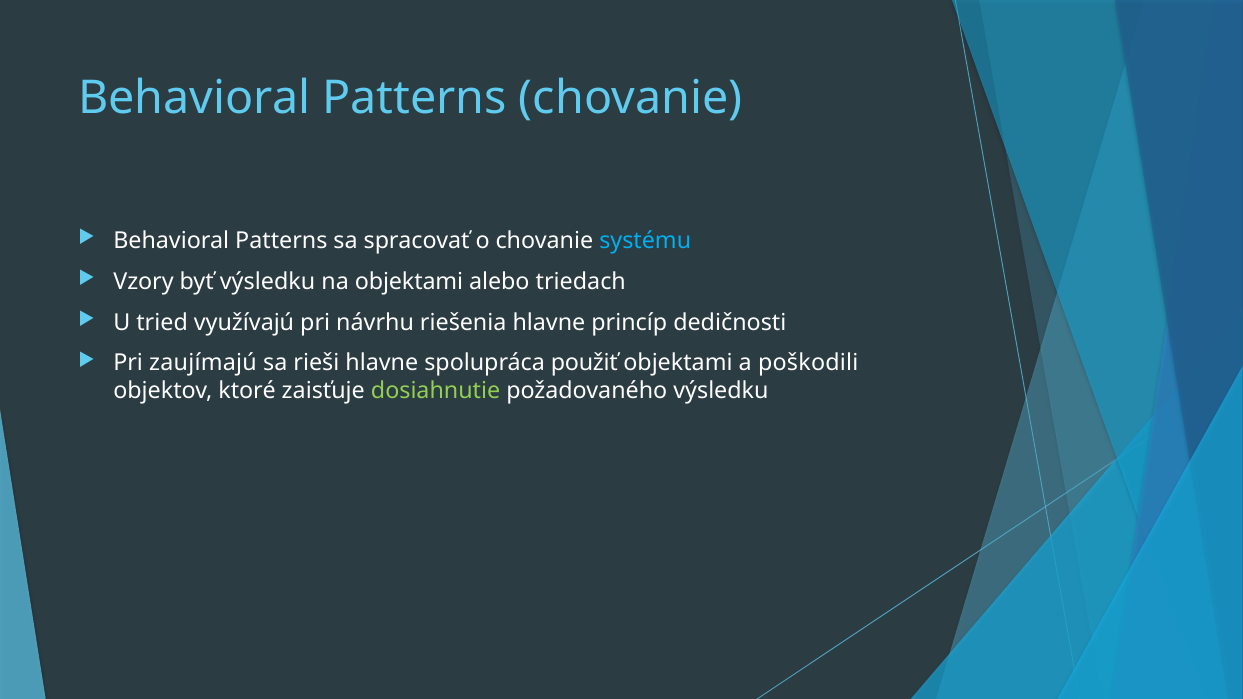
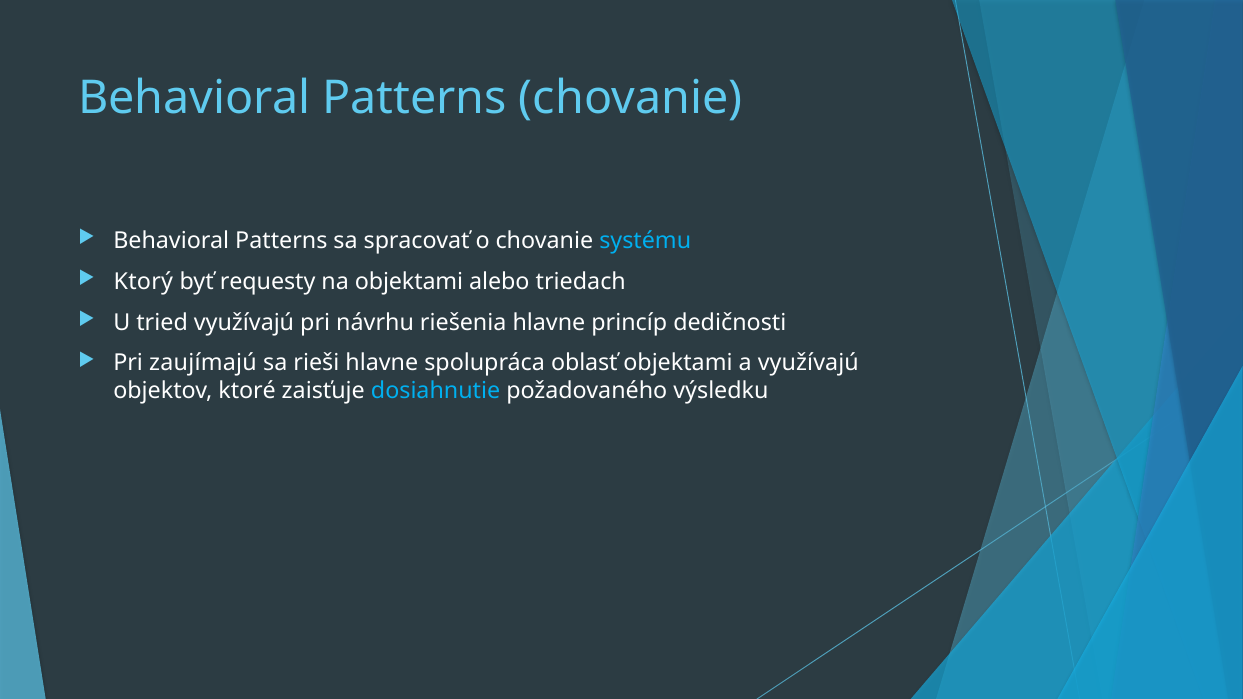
Vzory: Vzory -> Ktorý (143, 281)
byť výsledku: výsledku -> requesty (268, 281)
použiť: použiť -> oblasť (584, 363)
a poškodili: poškodili -> využívajú (808, 363)
dosiahnutie colour: light green -> light blue (436, 391)
